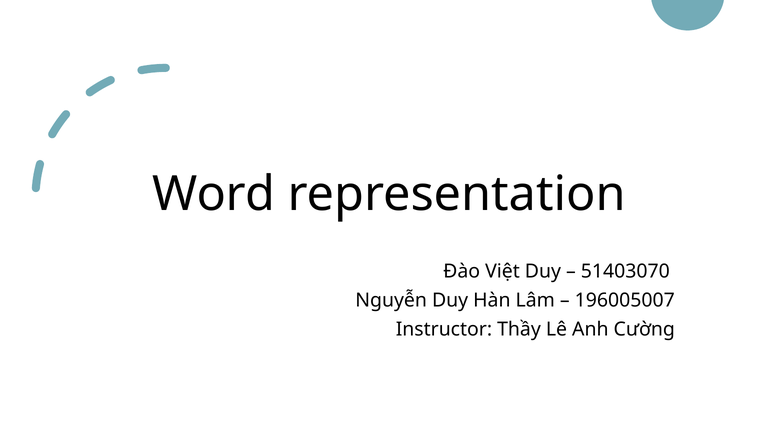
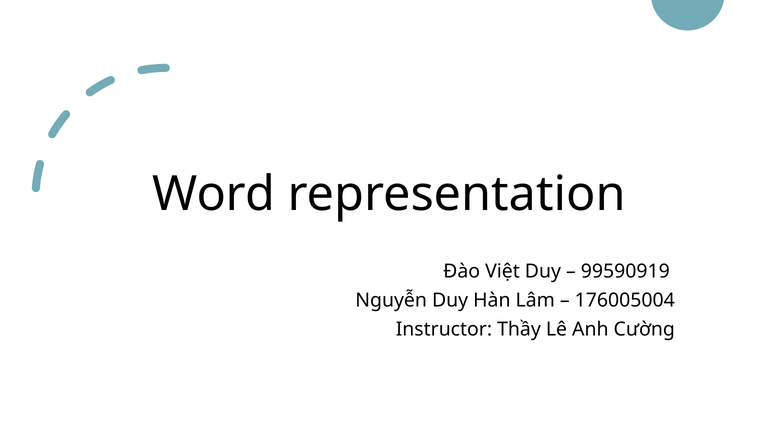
51403070: 51403070 -> 99590919 (625, 272)
196005007: 196005007 -> 176005004 (625, 301)
